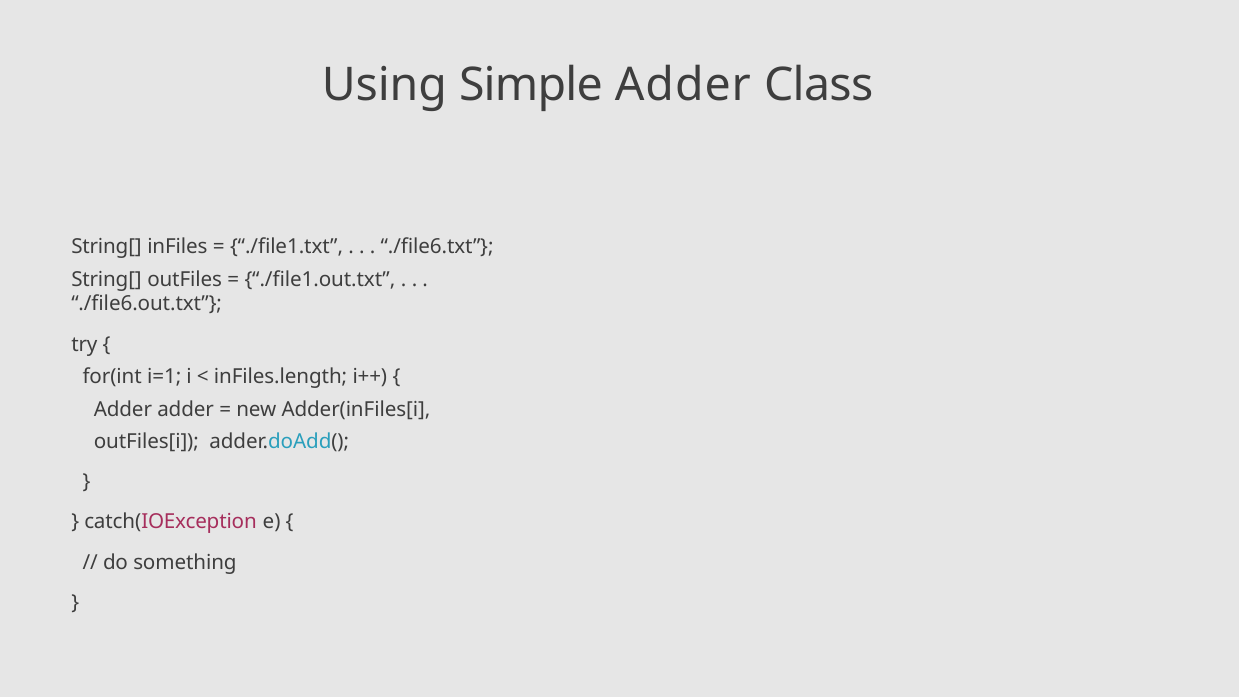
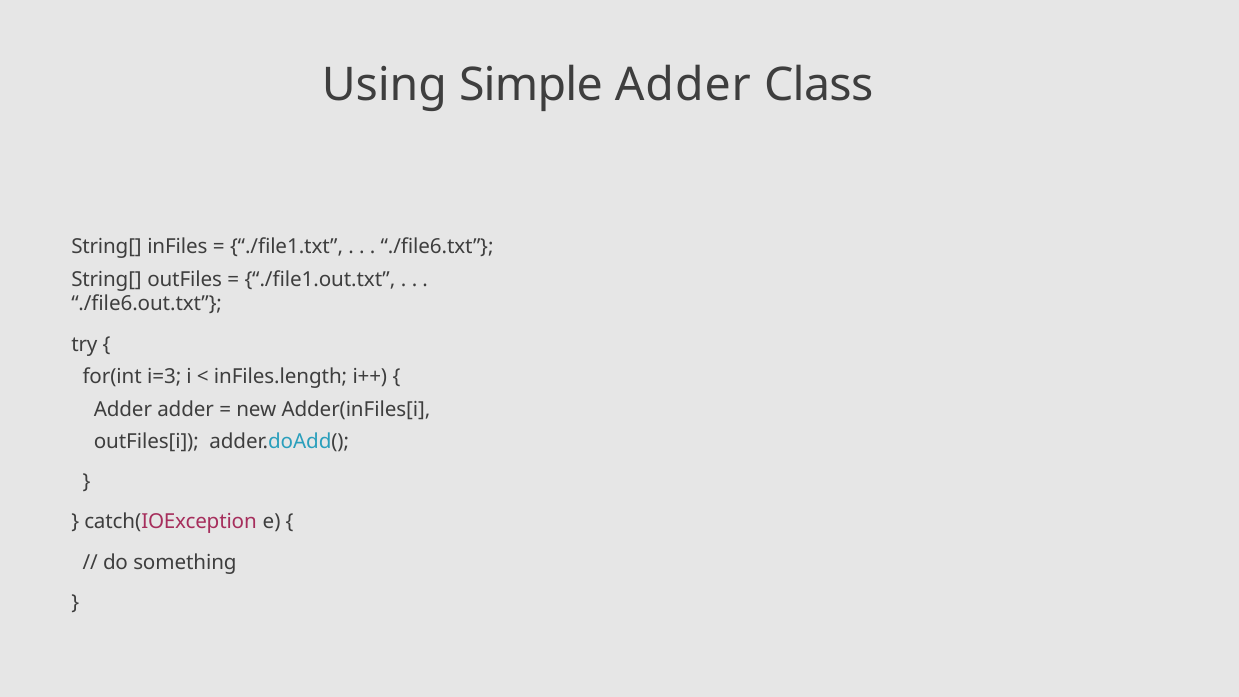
i=1: i=1 -> i=3 (164, 377)
